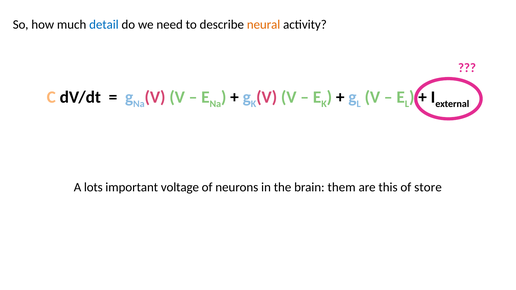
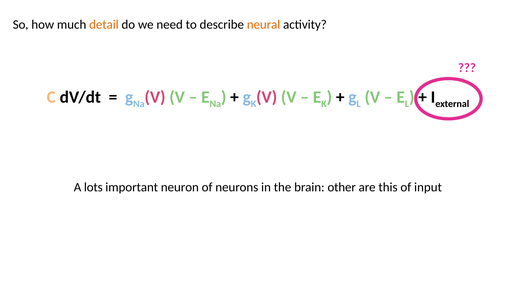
detail colour: blue -> orange (104, 25)
voltage: voltage -> neuron (180, 187)
them: them -> other (342, 187)
store: store -> input (428, 187)
